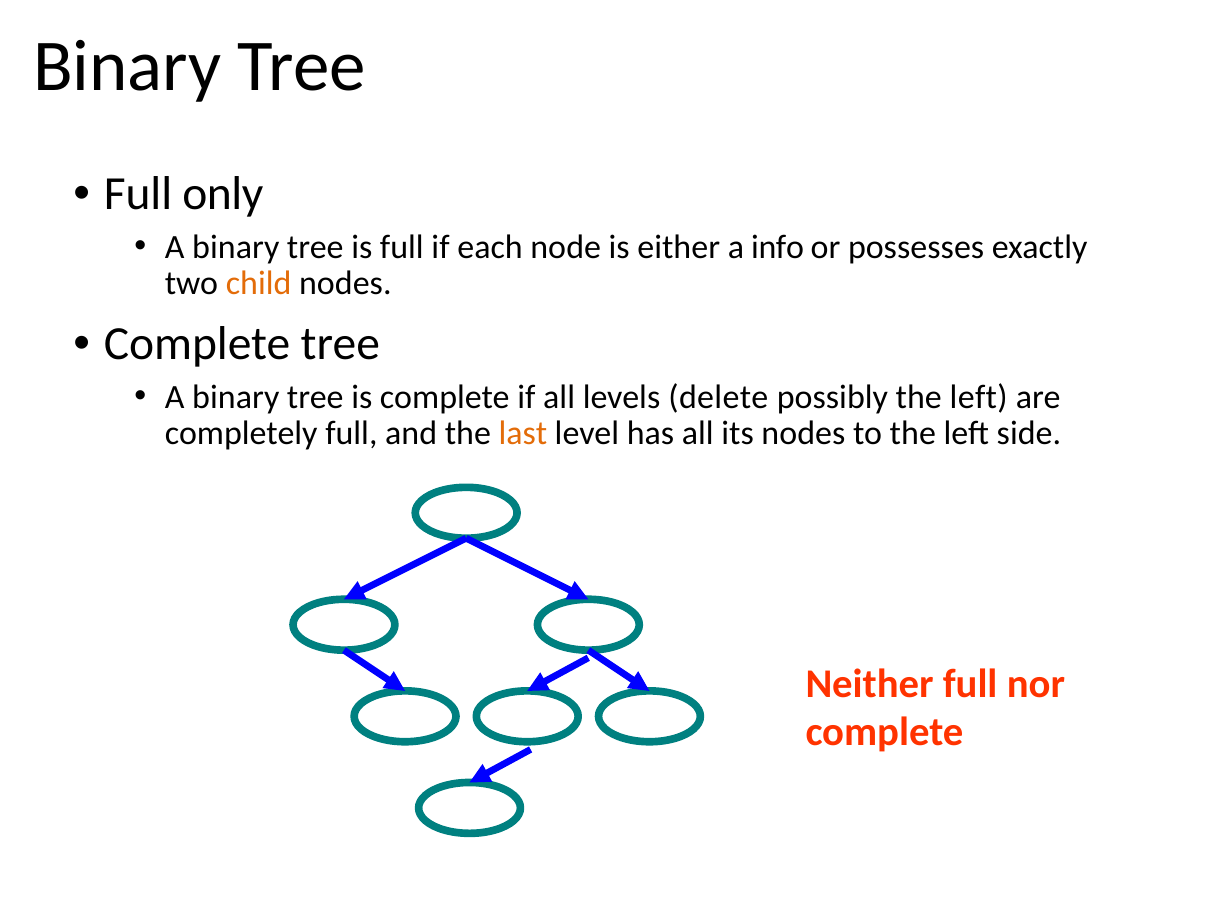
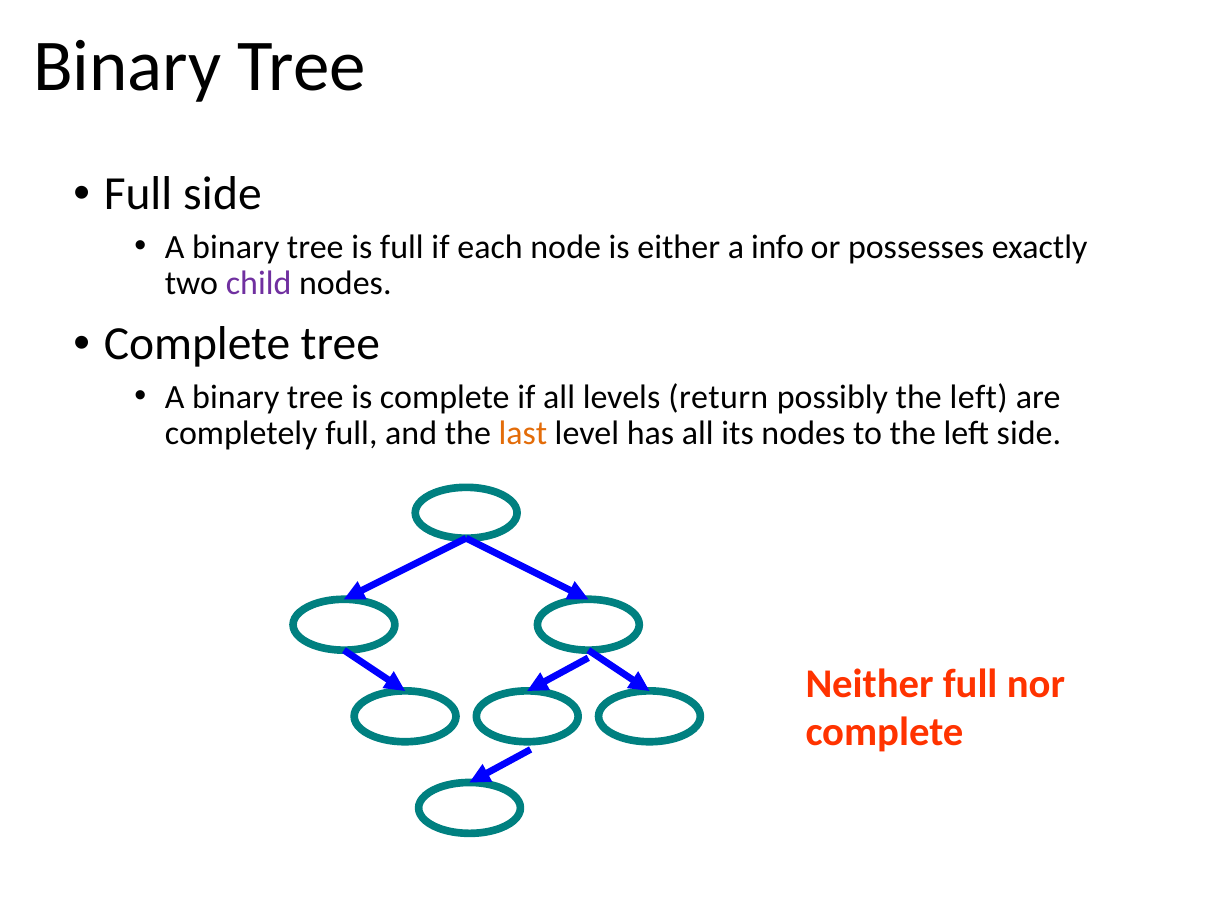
Full only: only -> side (222, 194)
child colour: orange -> purple (259, 284)
delete: delete -> return (718, 397)
